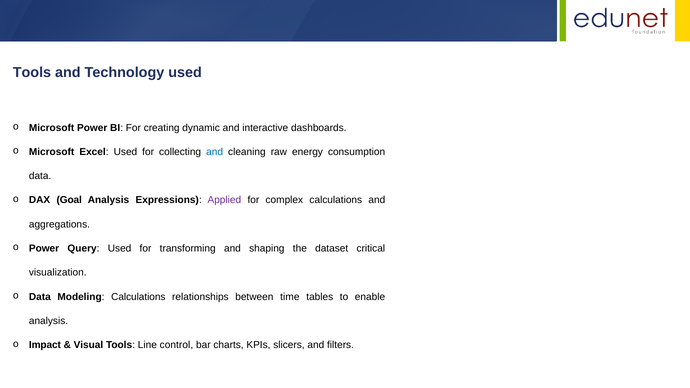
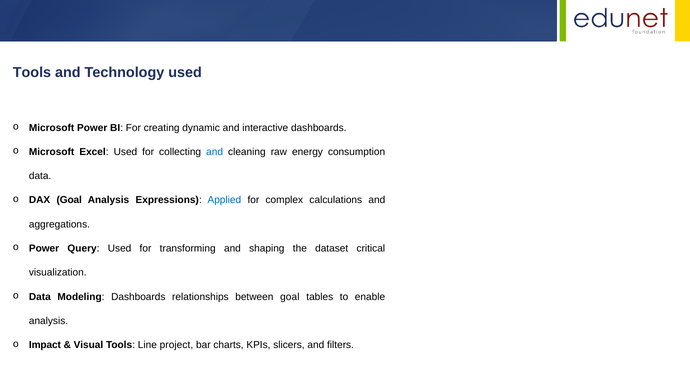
Applied colour: purple -> blue (224, 200)
Modeling Calculations: Calculations -> Dashboards (138, 297)
between time: time -> goal (290, 297)
control: control -> project (176, 345)
